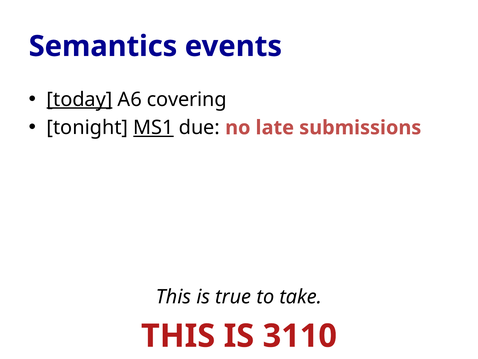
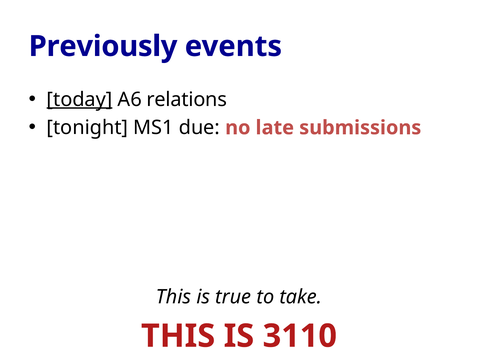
Semantics: Semantics -> Previously (103, 46)
covering: covering -> relations (187, 99)
MS1 underline: present -> none (153, 128)
